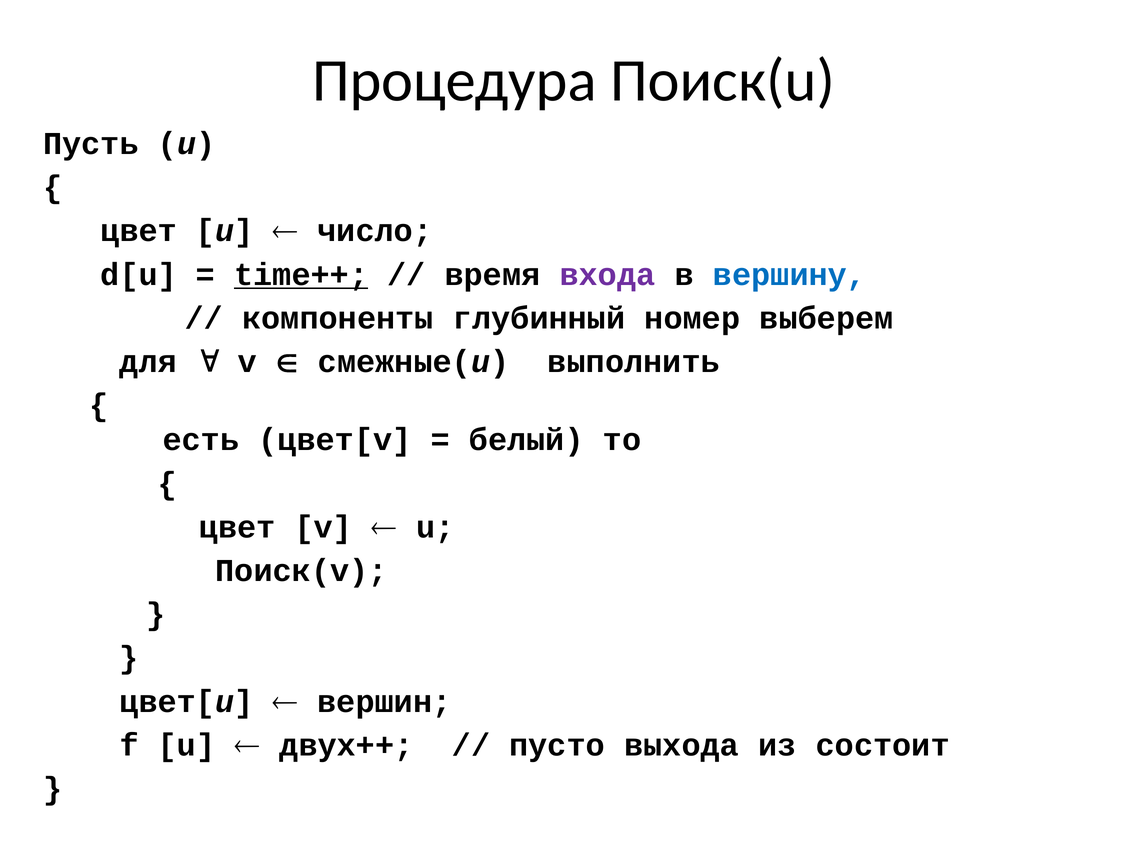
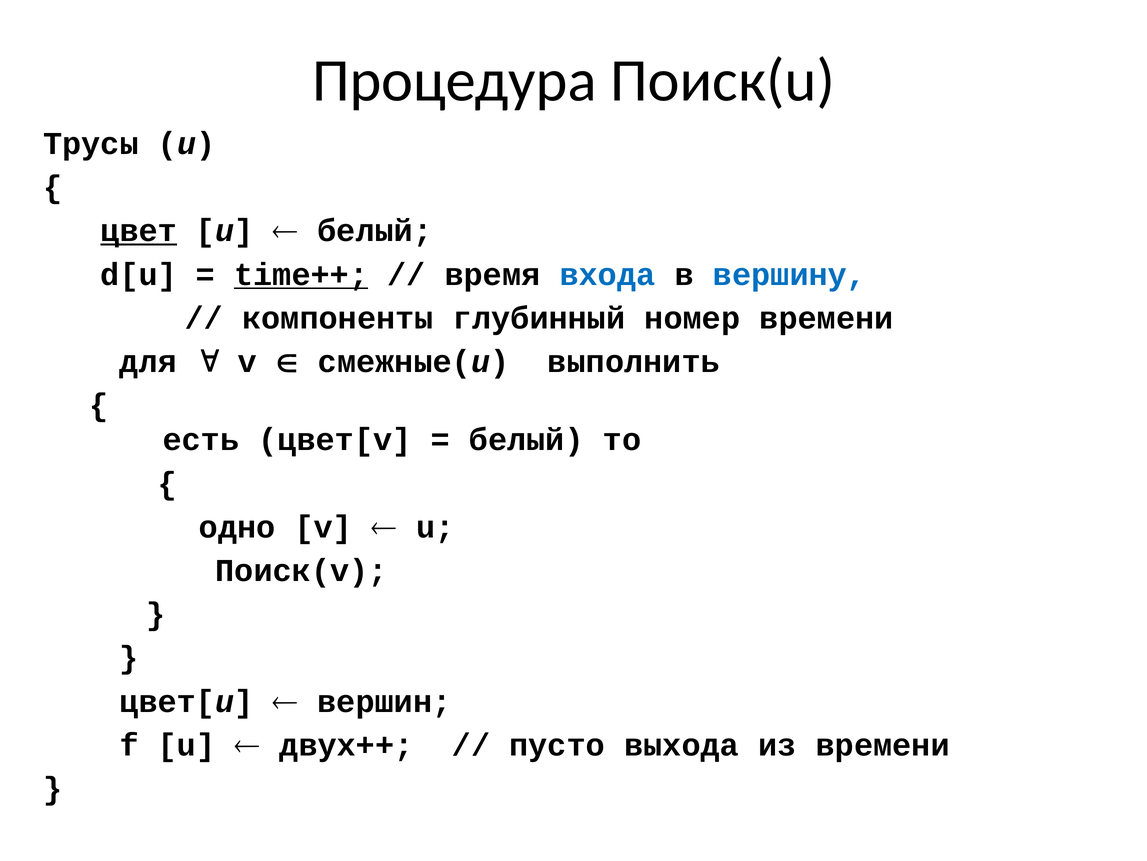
Пусть: Пусть -> Трусы (91, 144)
цвет underline: none -> present (139, 231)
число: число -> белый (375, 231)
входа colour: purple -> blue (608, 274)
номер выберем: выберем -> времени (827, 318)
цвет: цвет -> одно (237, 527)
из состоит: состоит -> времени (883, 745)
